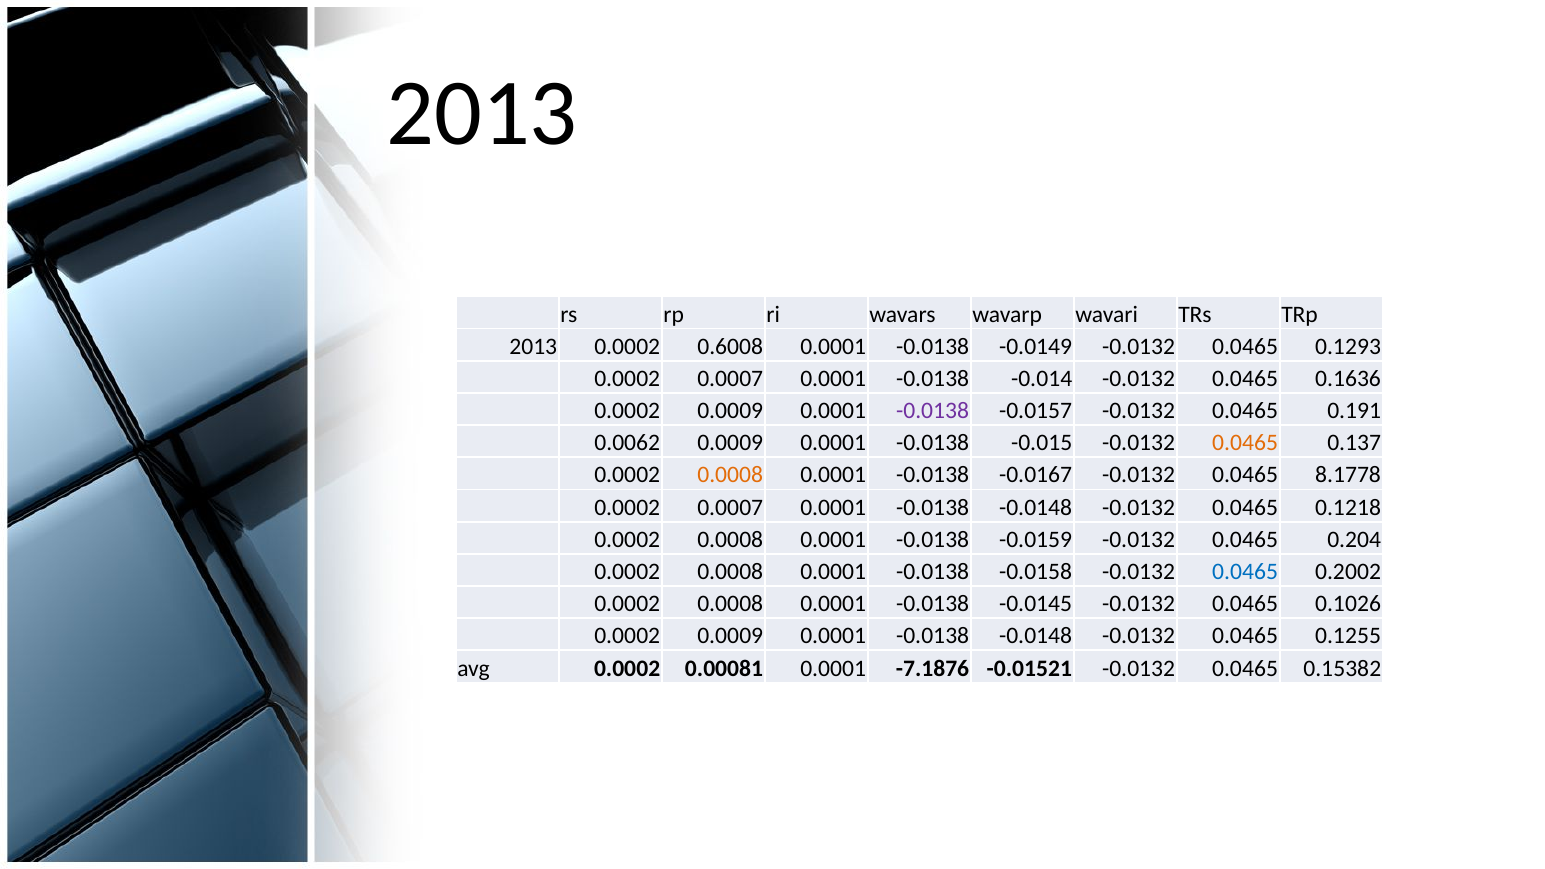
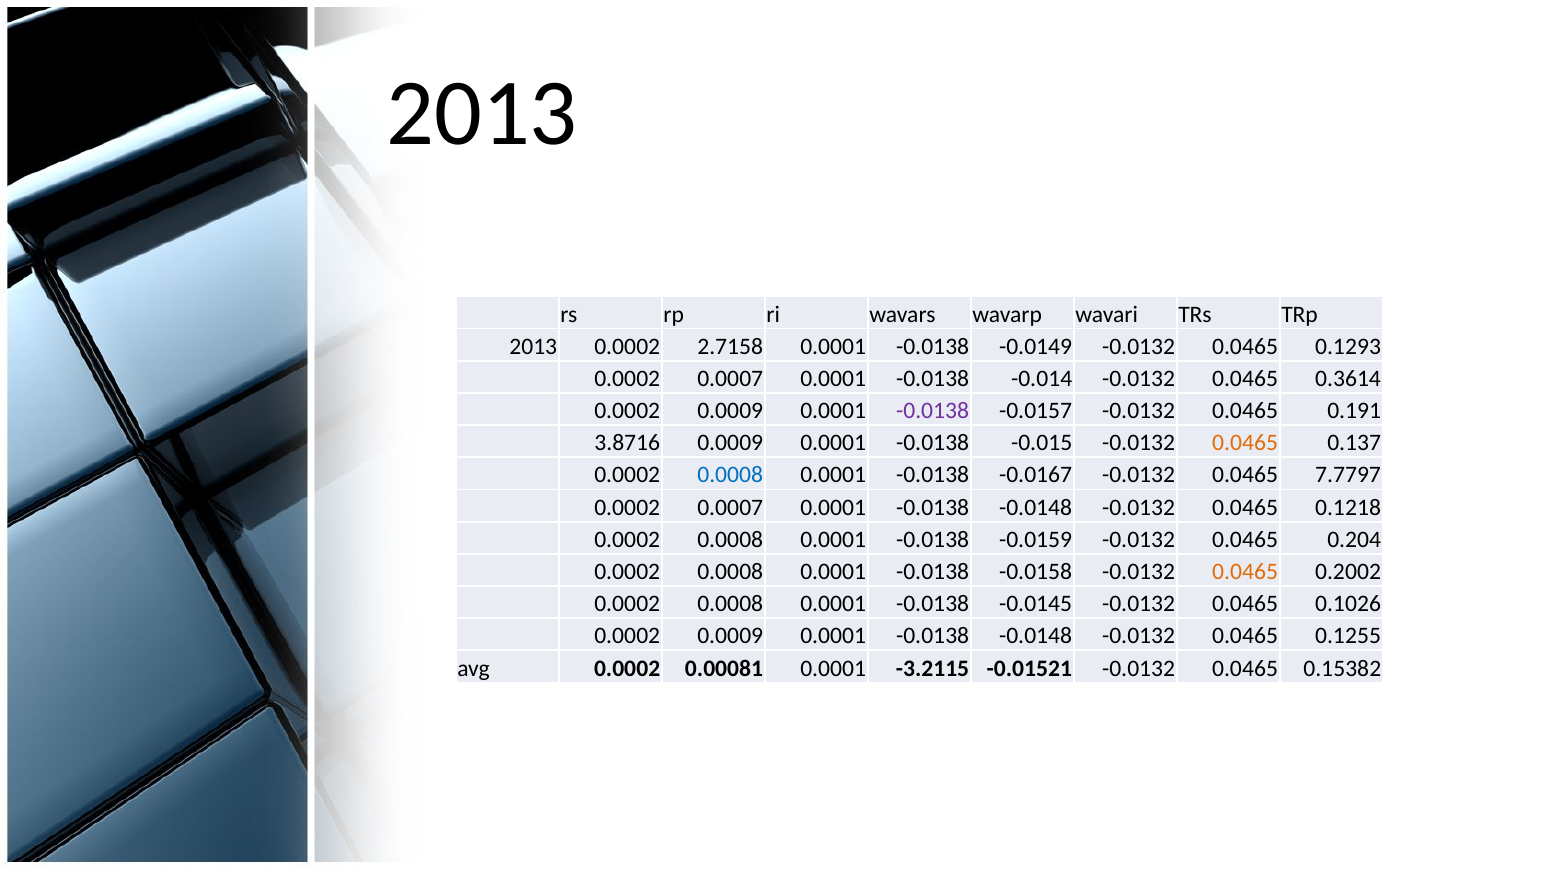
0.6008: 0.6008 -> 2.7158 (730, 347)
0.1636: 0.1636 -> 0.3614 (1348, 379)
0.0062: 0.0062 -> 3.8716 (627, 443)
0.0008 colour: orange -> blue (730, 475)
8.1778: 8.1778 -> 7.7797 (1348, 475)
0.0465 colour: blue -> orange (1245, 572)
-7.1876: -7.1876 -> -3.2115 (932, 668)
